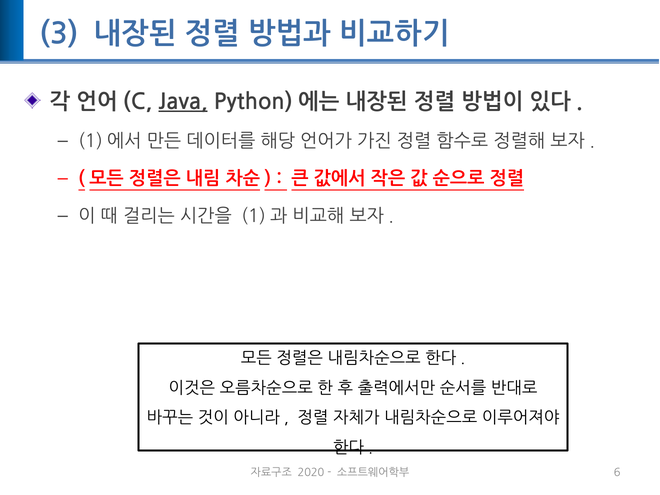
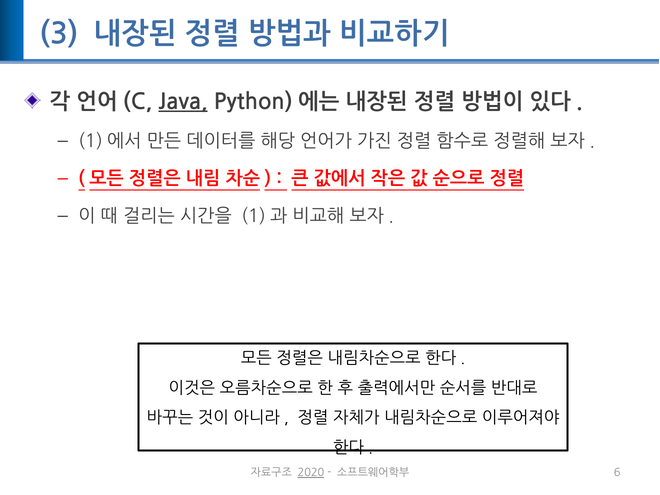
2020 underline: none -> present (311, 473)
